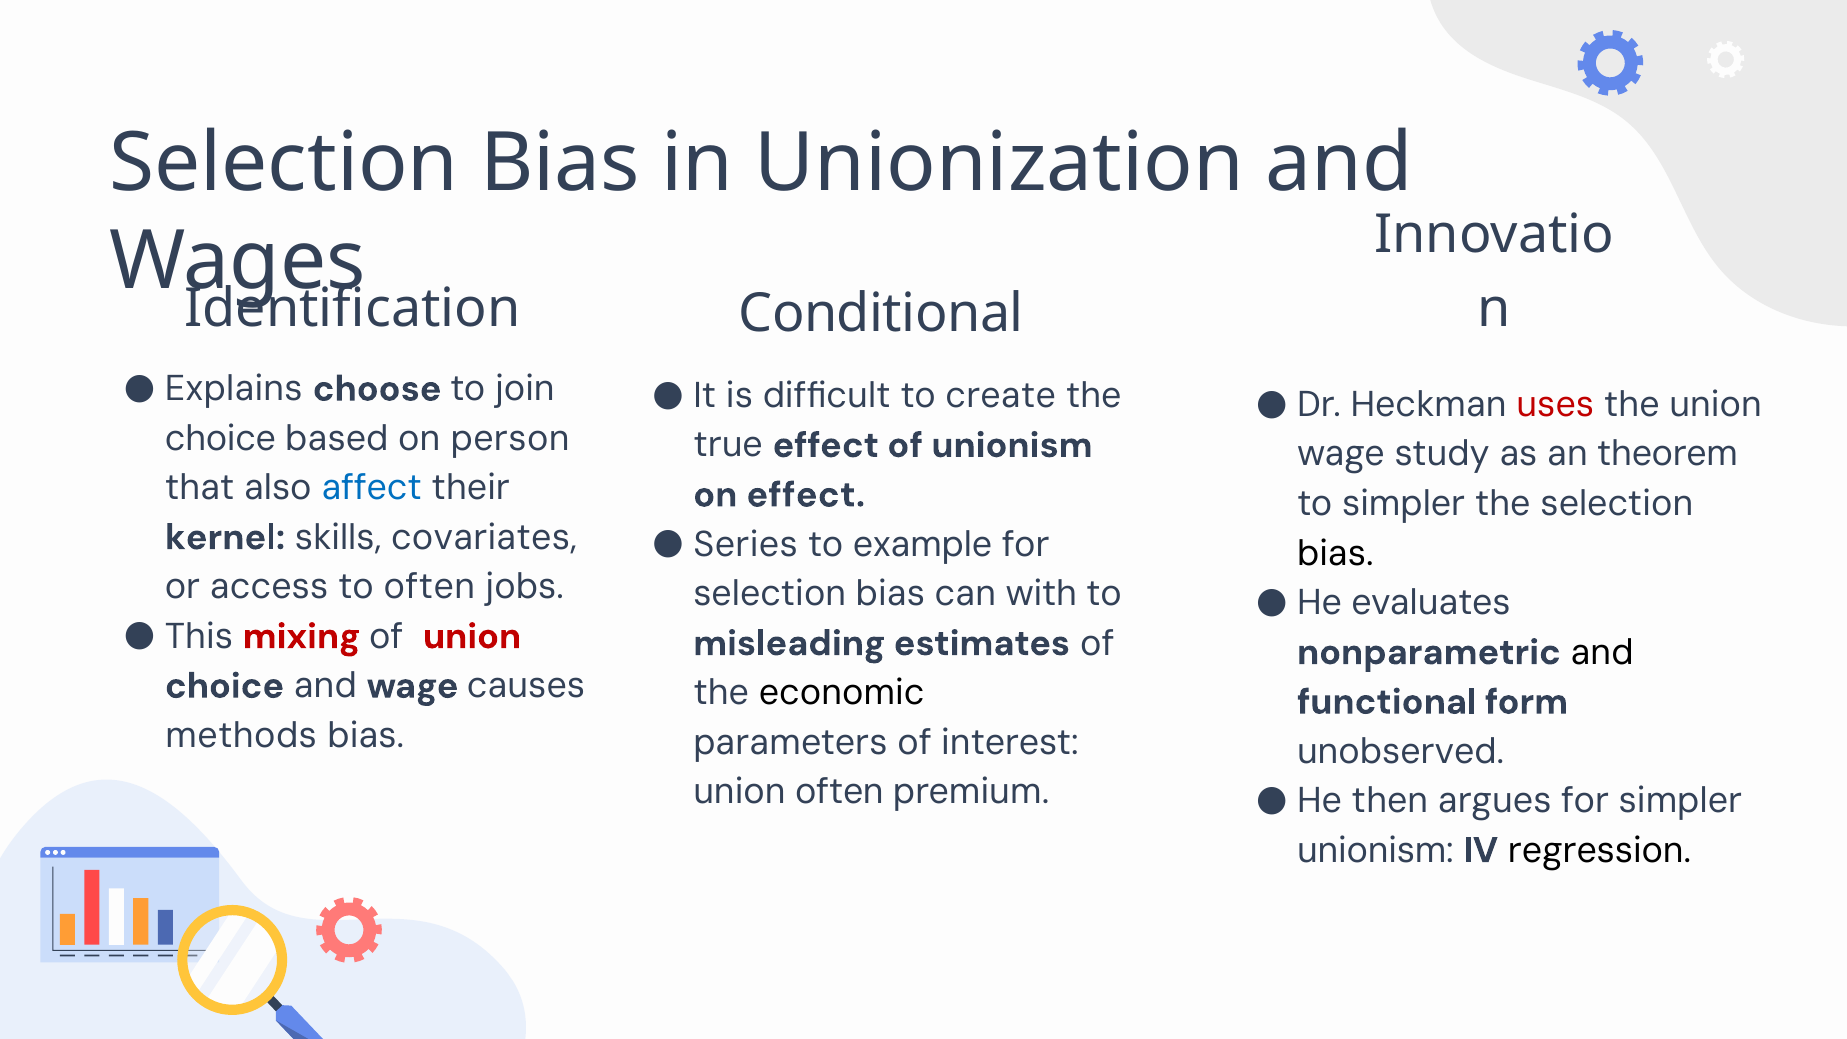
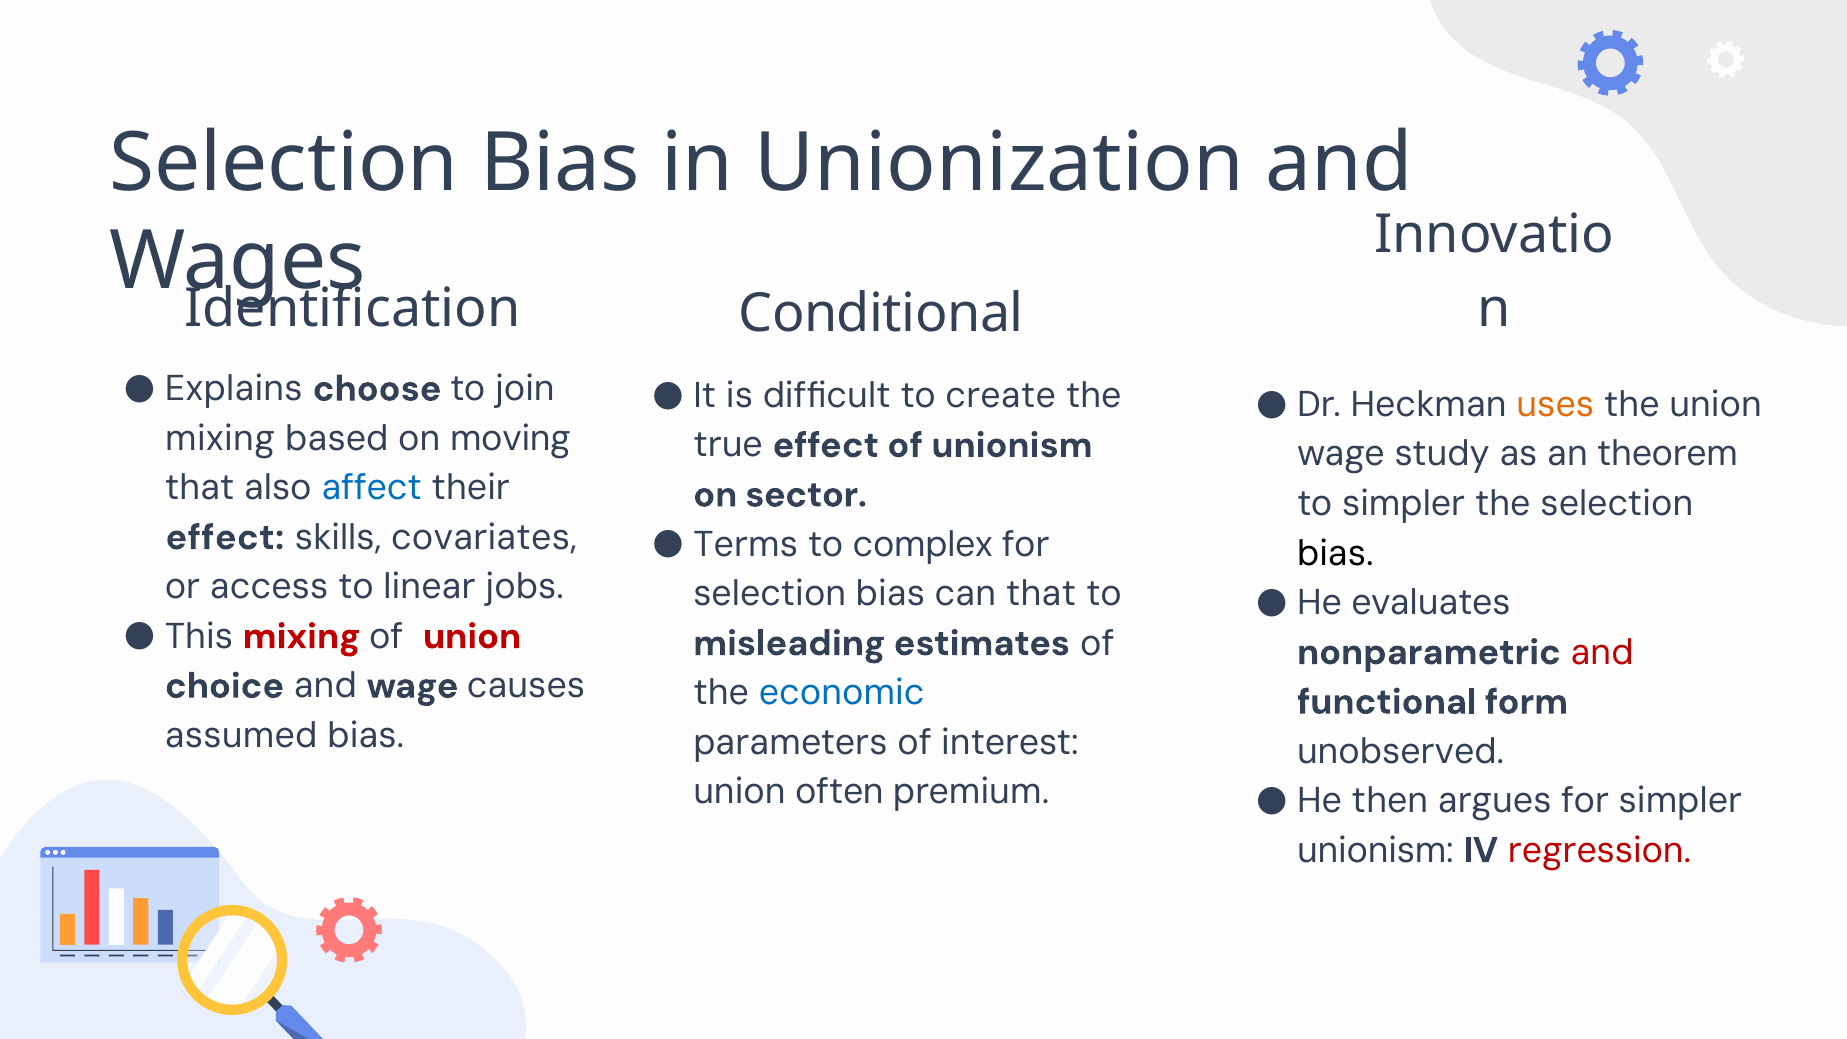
uses colour: red -> orange (1555, 405)
choice: choice -> mixing (220, 438)
person: person -> moving (510, 438)
on effect: effect -> sector (806, 495)
kernel: kernel -> effect (225, 537)
Series: Series -> Terms (746, 544)
example: example -> complex (923, 544)
to often: often -> linear (429, 587)
can with: with -> that (1041, 594)
and colour: black -> red (1602, 652)
economic colour: black -> blue (842, 693)
methods: methods -> assumed (241, 735)
regression colour: black -> red (1600, 850)
